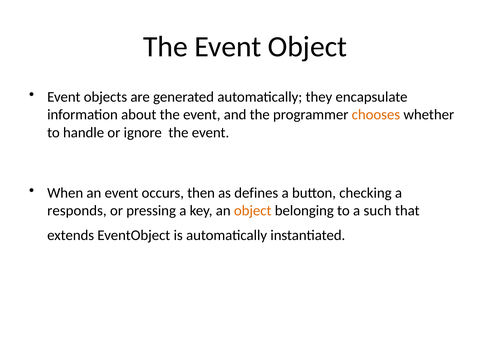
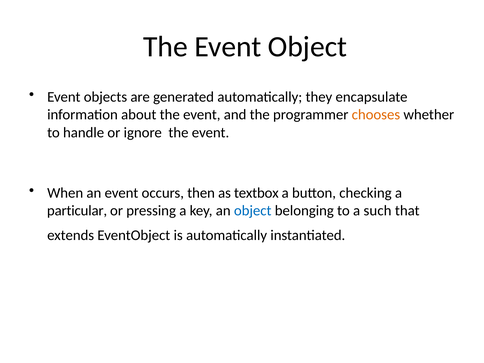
defines: defines -> textbox (256, 193)
responds: responds -> particular (77, 211)
object colour: orange -> blue (253, 211)
